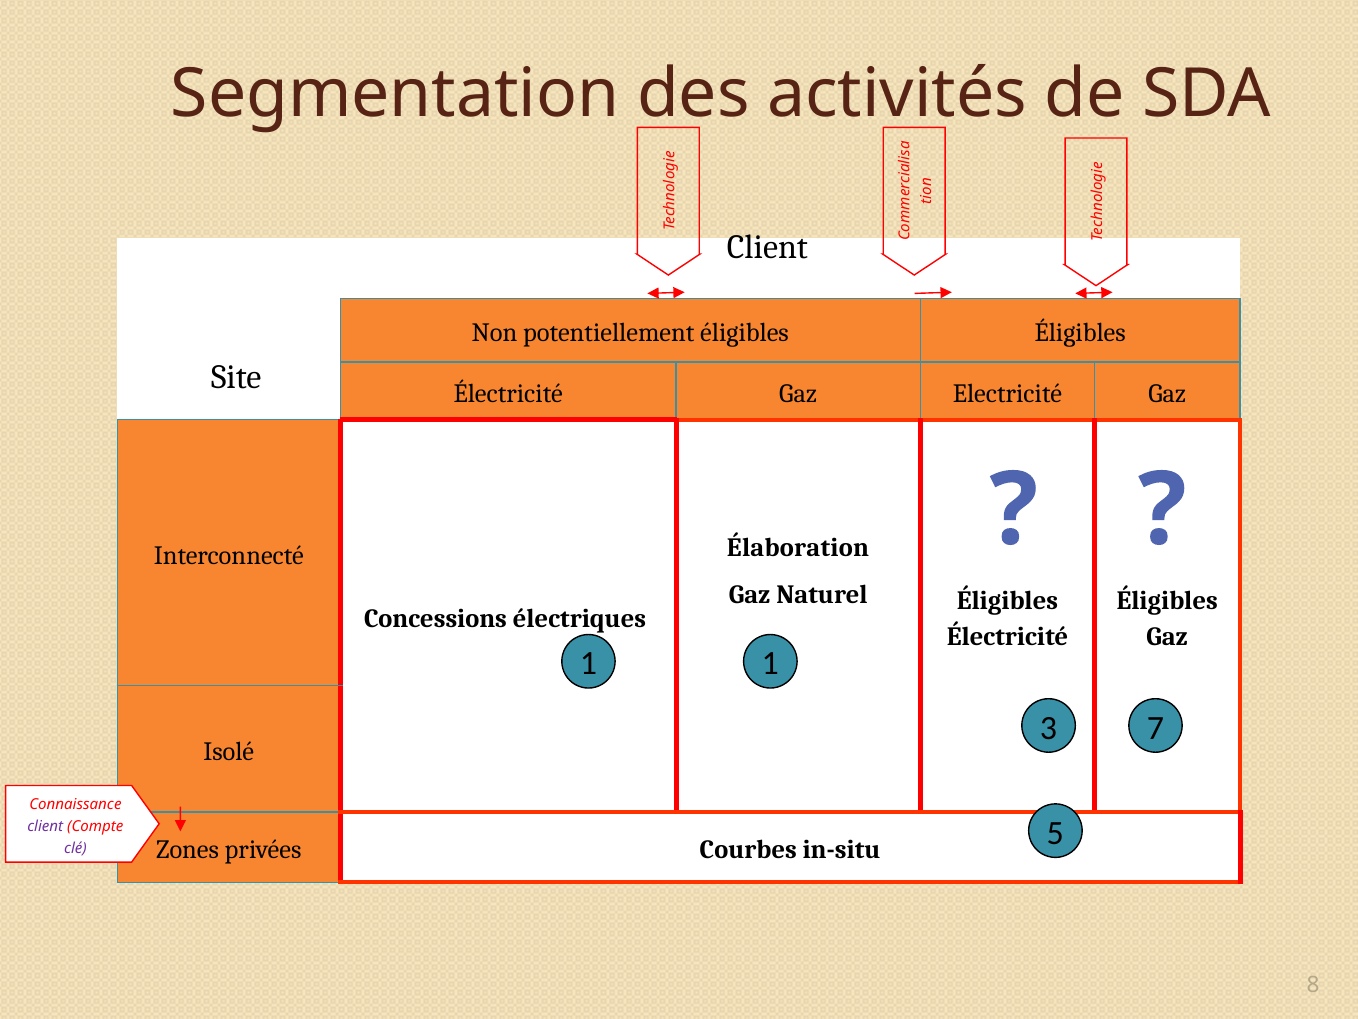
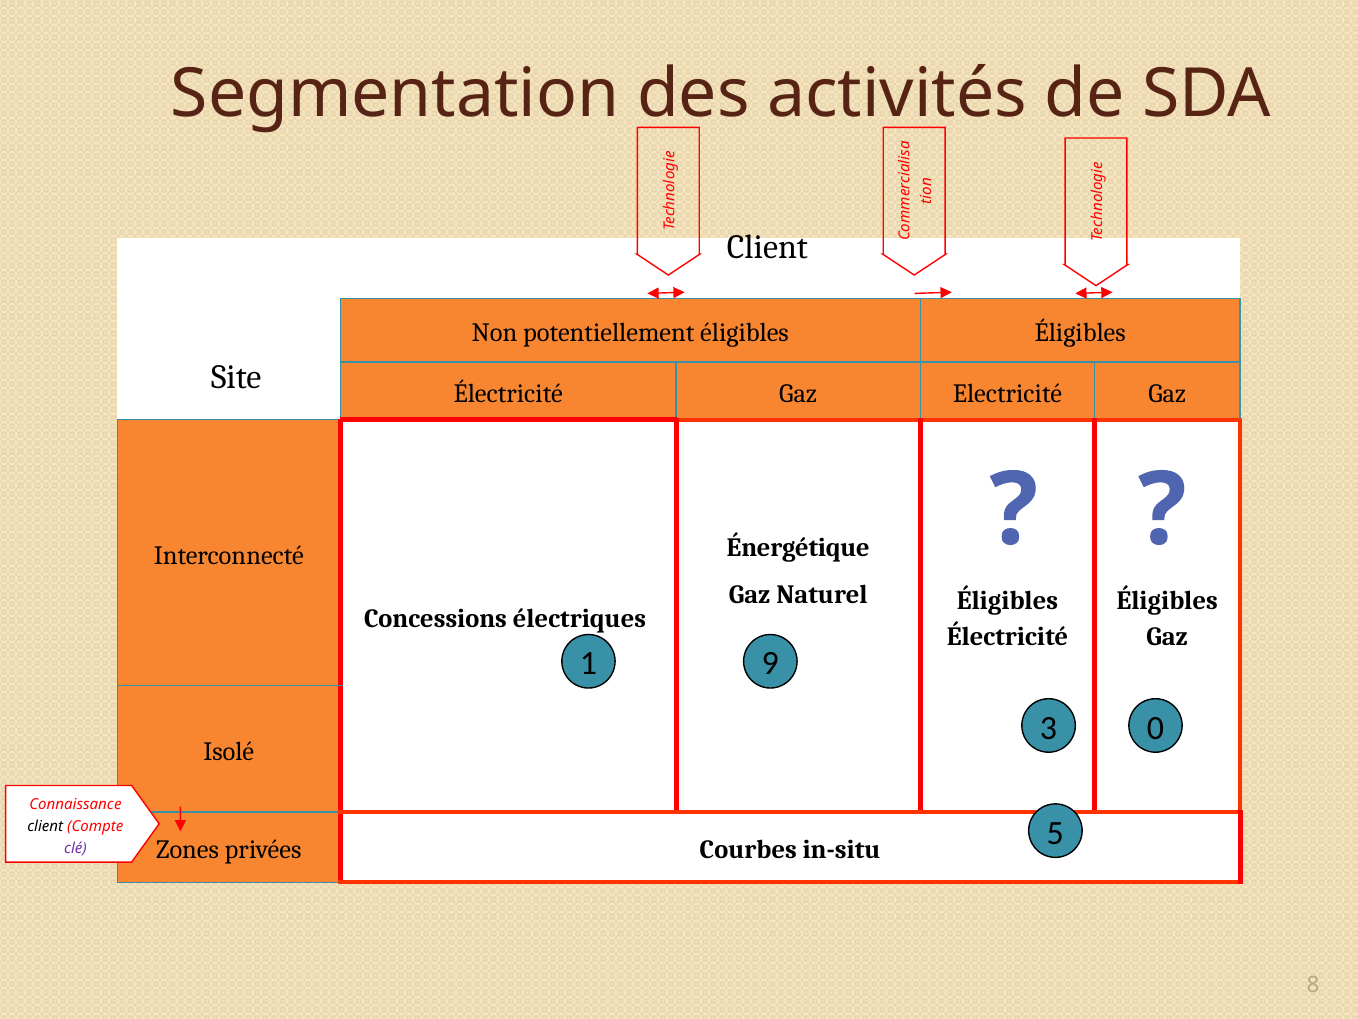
Élaboration: Élaboration -> Énergétique (798, 548)
1 1: 1 -> 9 (770, 663)
7: 7 -> 0 (1155, 727)
client colour: purple -> black (45, 826)
